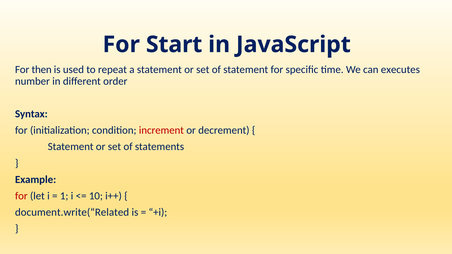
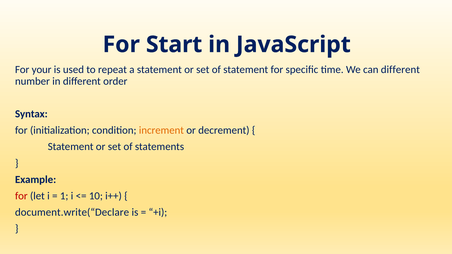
then: then -> your (42, 70)
can executes: executes -> different (400, 70)
increment colour: red -> orange (161, 130)
document.write(“Related: document.write(“Related -> document.write(“Declare (72, 212)
